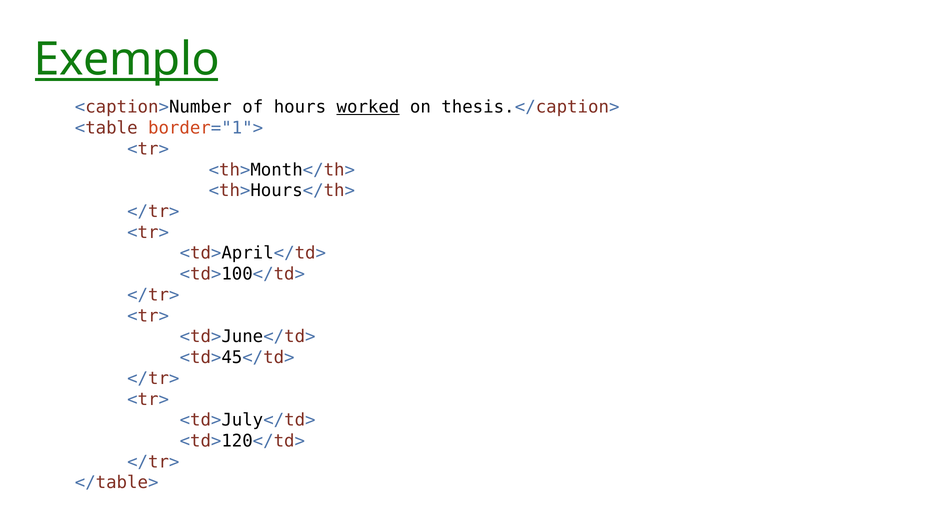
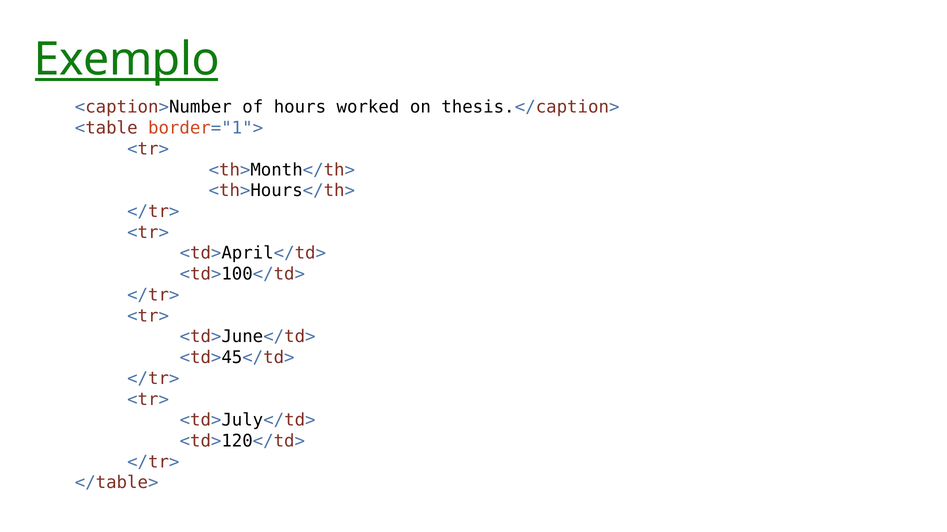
worked underline: present -> none (368, 107)
